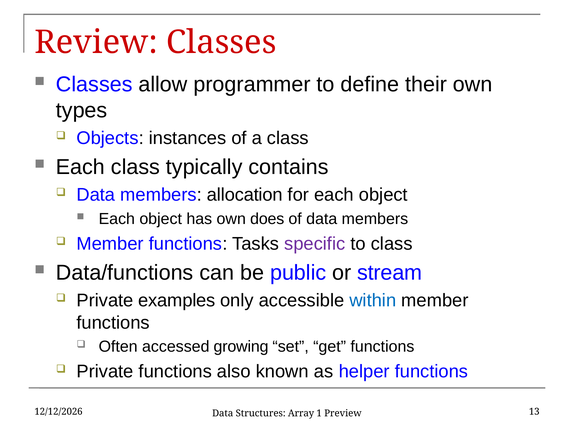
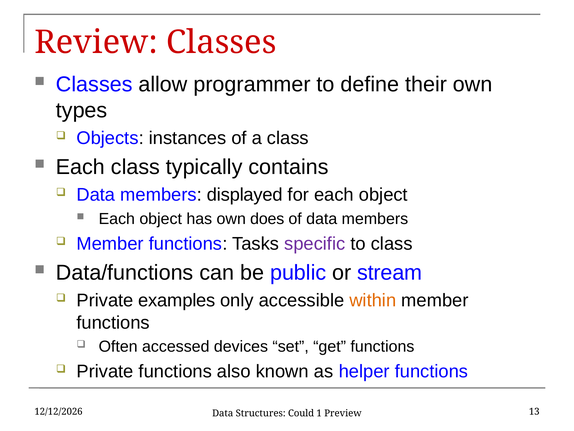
allocation: allocation -> displayed (245, 195)
within colour: blue -> orange (373, 300)
growing: growing -> devices (241, 346)
Array: Array -> Could (301, 413)
